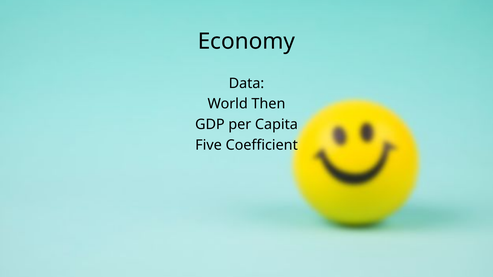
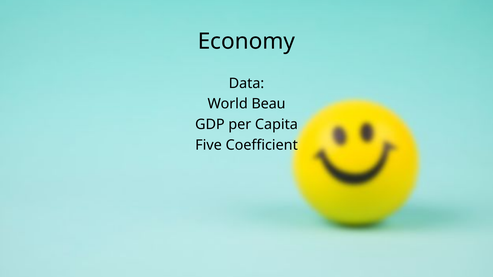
Then: Then -> Beau (268, 104)
